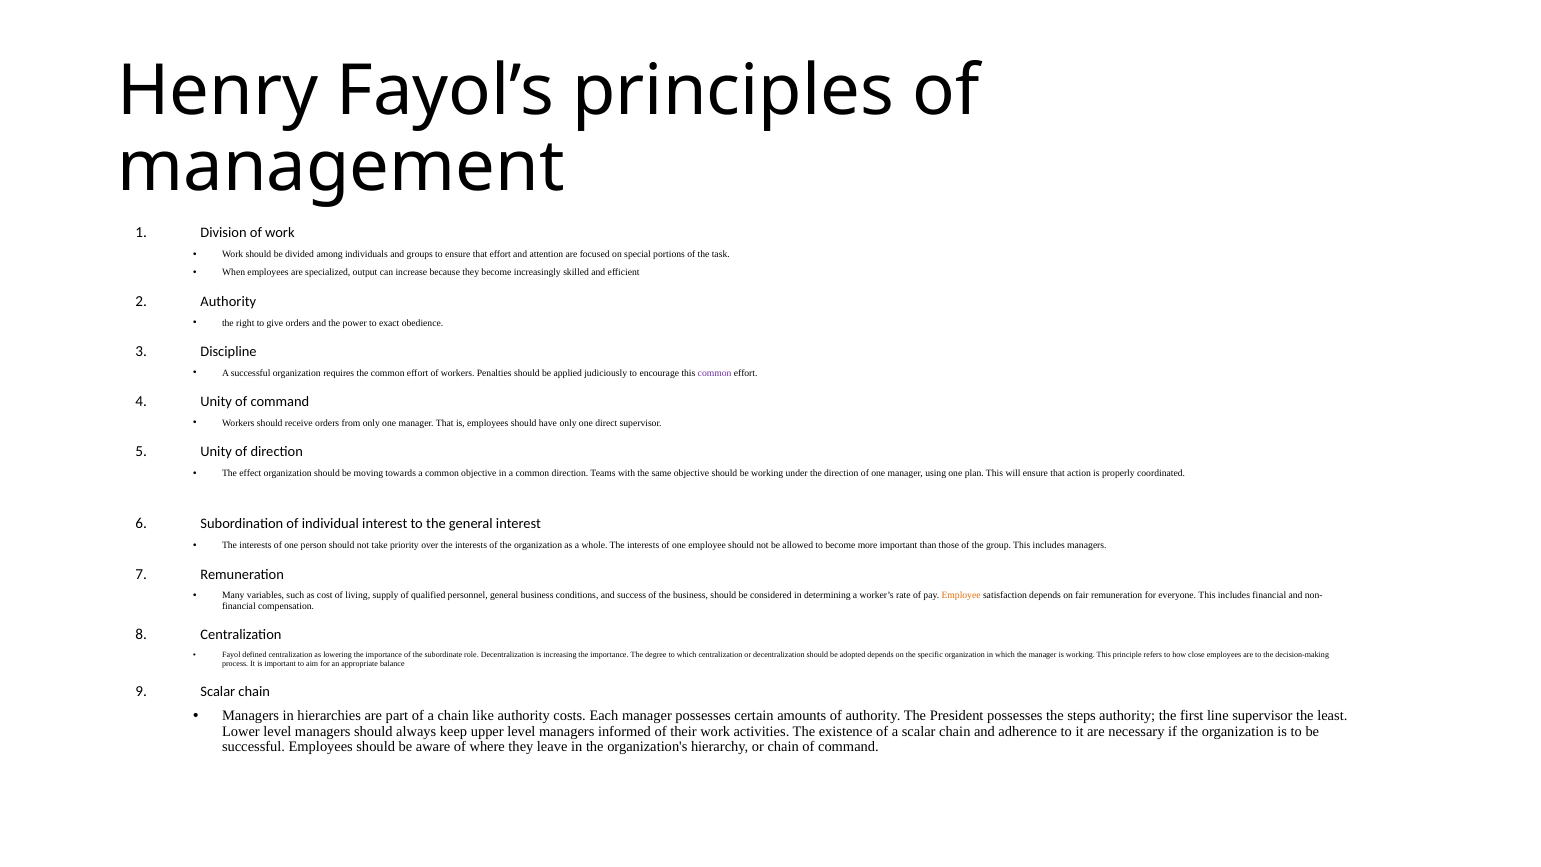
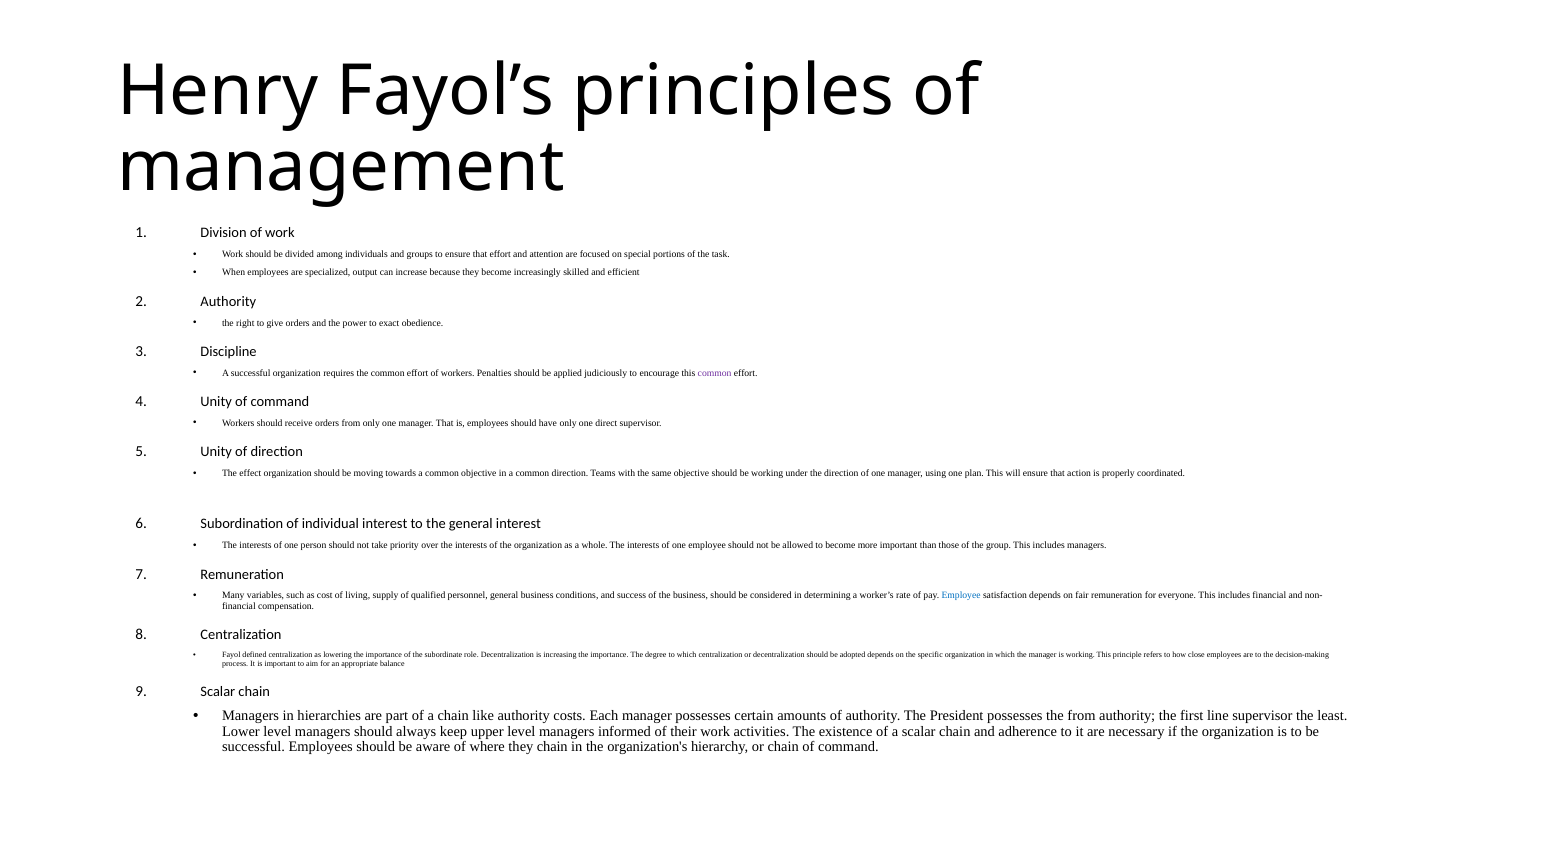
Employee colour: orange -> blue (961, 595)
the steps: steps -> from (1082, 715)
they leave: leave -> chain (552, 747)
